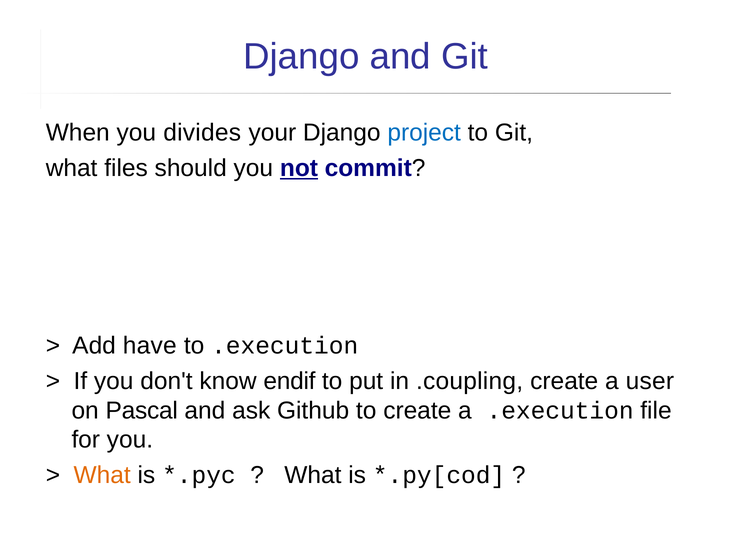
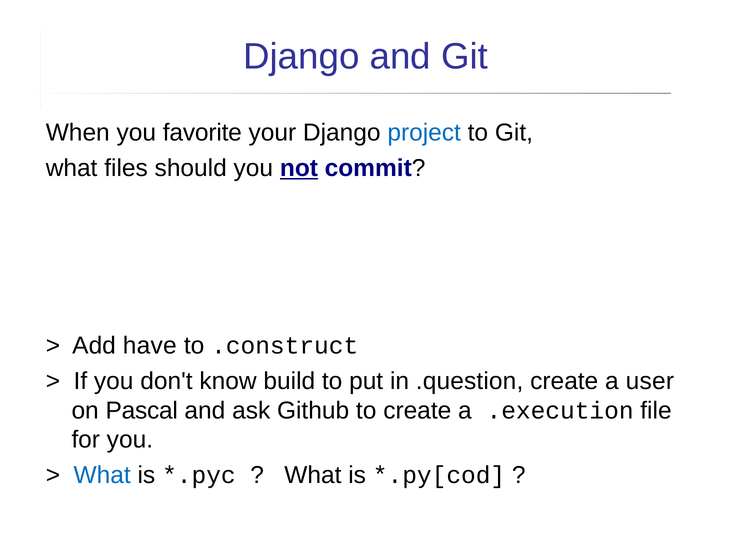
divides: divides -> favorite (202, 133)
to .execution: .execution -> .construct (285, 346)
endif: endif -> build (289, 381)
.coupling: .coupling -> .question (470, 381)
What colour: orange -> blue (102, 476)
